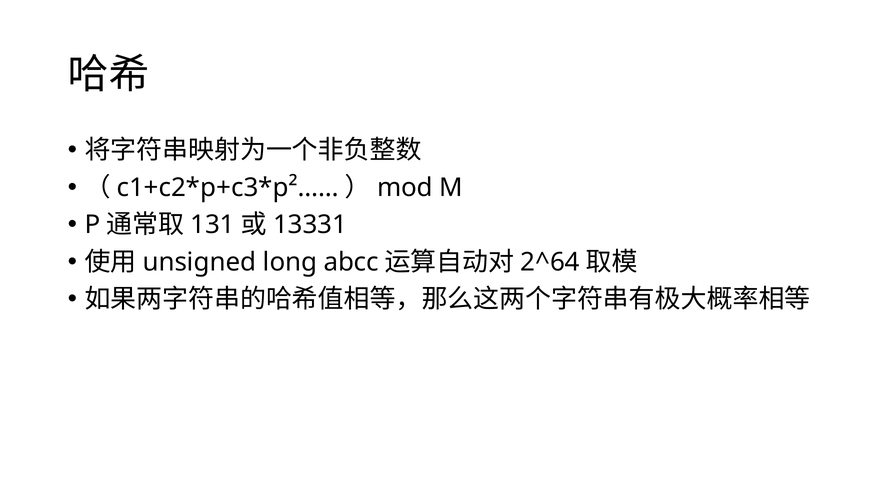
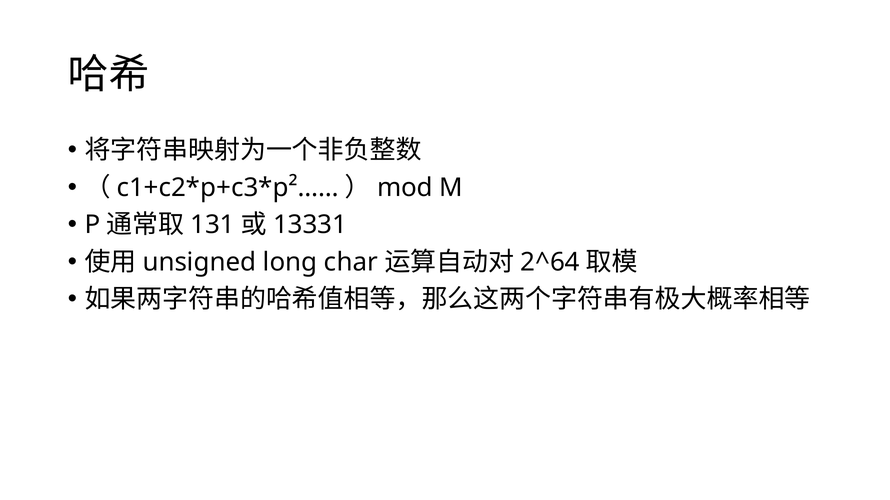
abcc: abcc -> char (351, 262)
